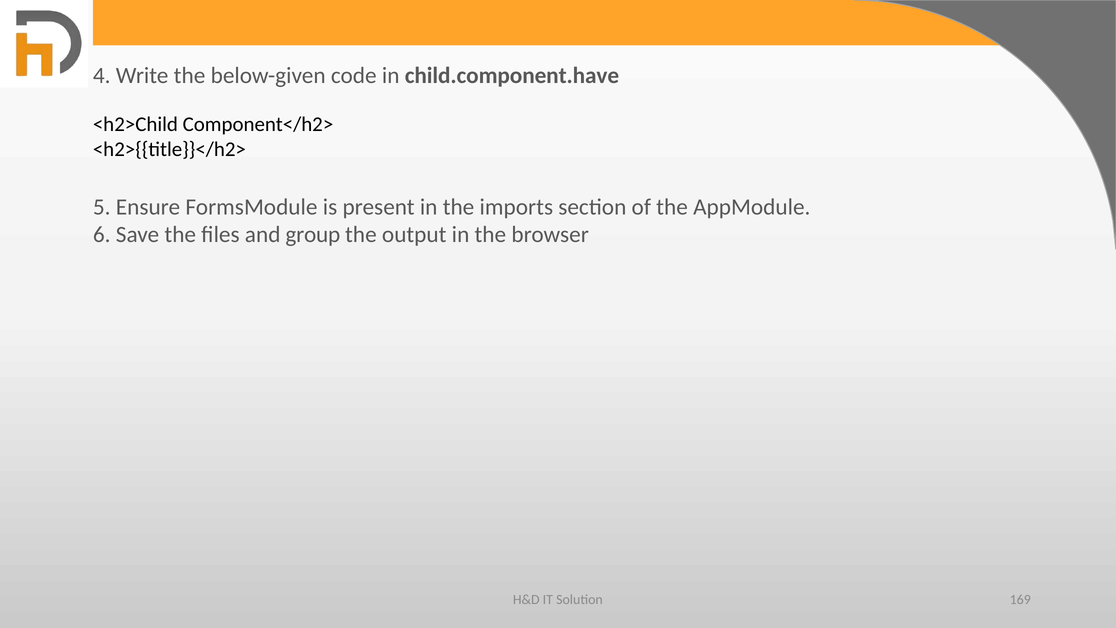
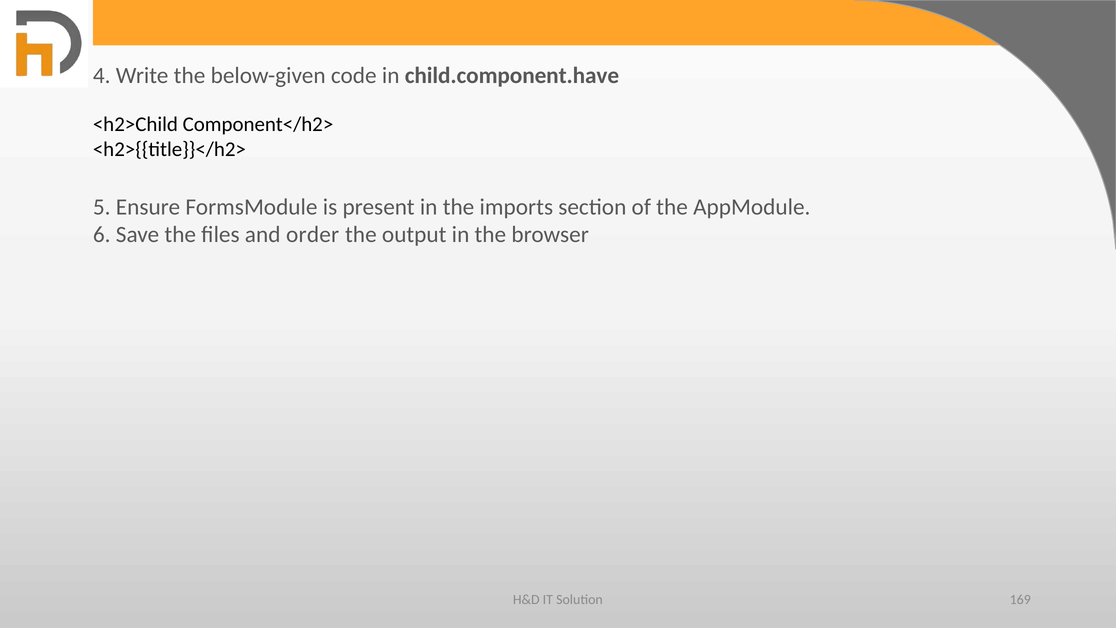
group: group -> order (313, 235)
